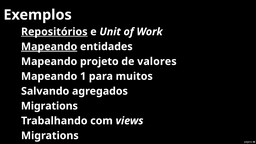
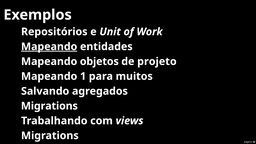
Repositórios underline: present -> none (54, 32)
projeto: projeto -> objetos (99, 61)
valores: valores -> projeto (157, 61)
